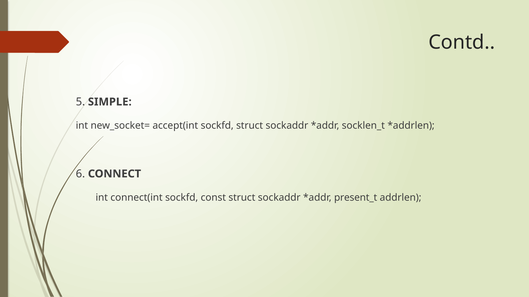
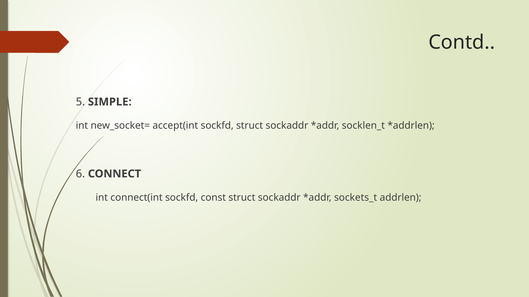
present_t: present_t -> sockets_t (356, 198)
